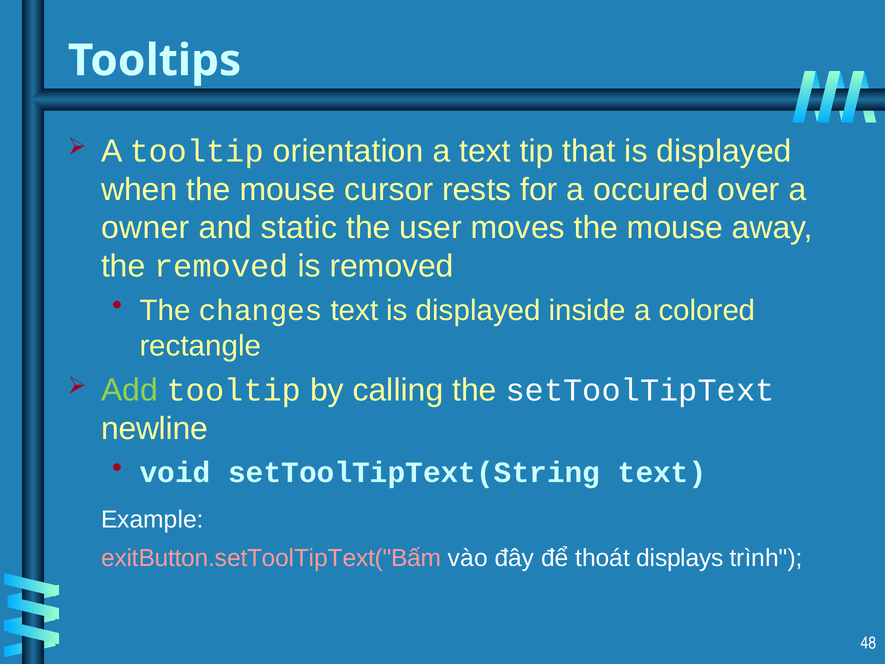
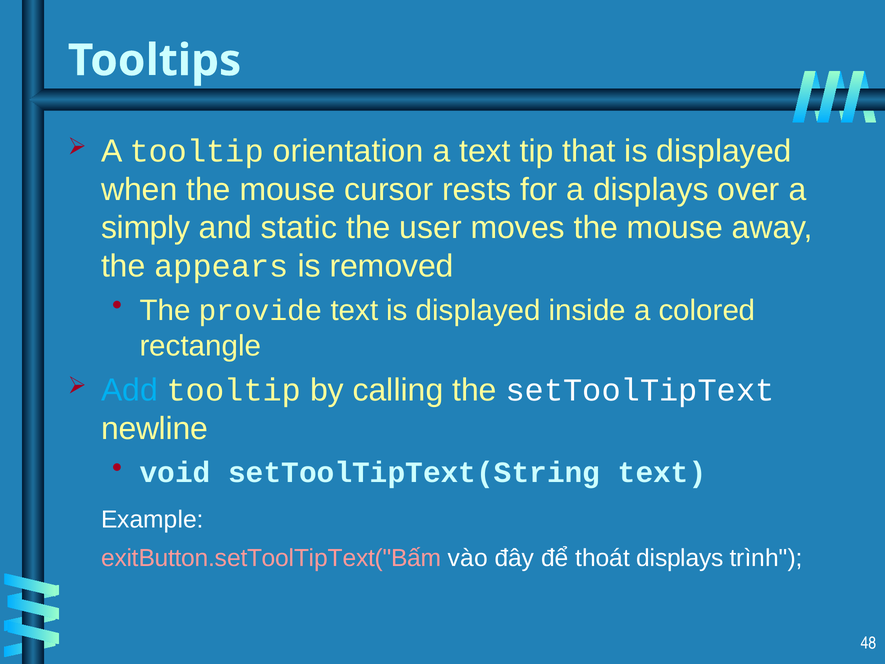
a occured: occured -> displays (651, 190)
owner: owner -> simply (146, 228)
the removed: removed -> appears (221, 266)
changes: changes -> provide (261, 310)
Add colour: light green -> light blue (129, 390)
